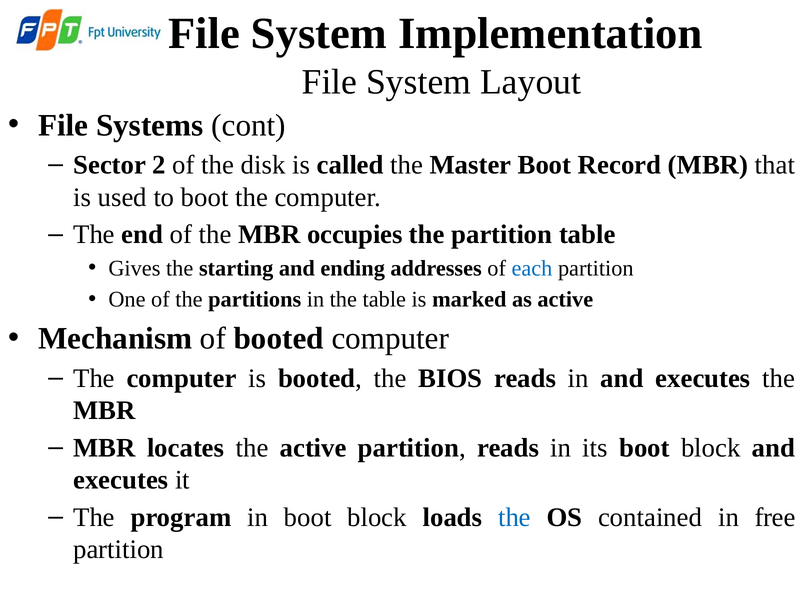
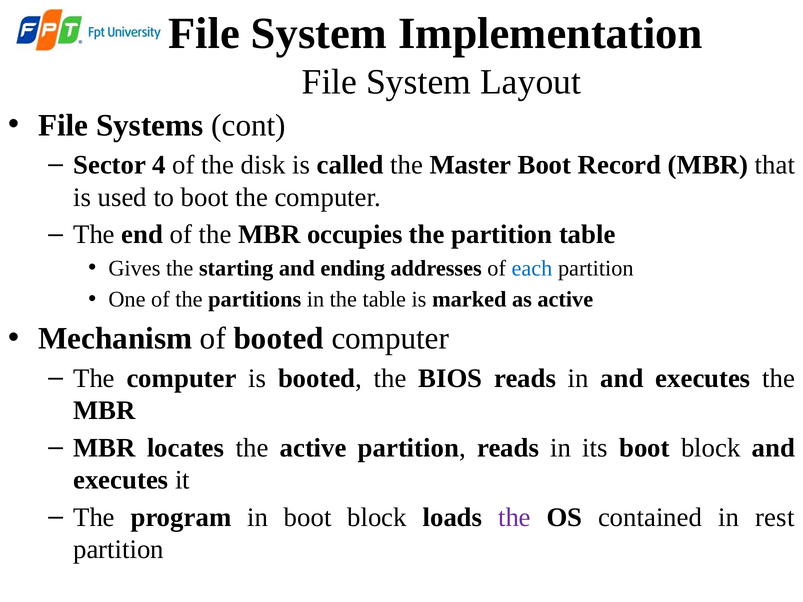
2: 2 -> 4 (159, 165)
the colour: blue -> purple (514, 518)
free: free -> rest (775, 518)
